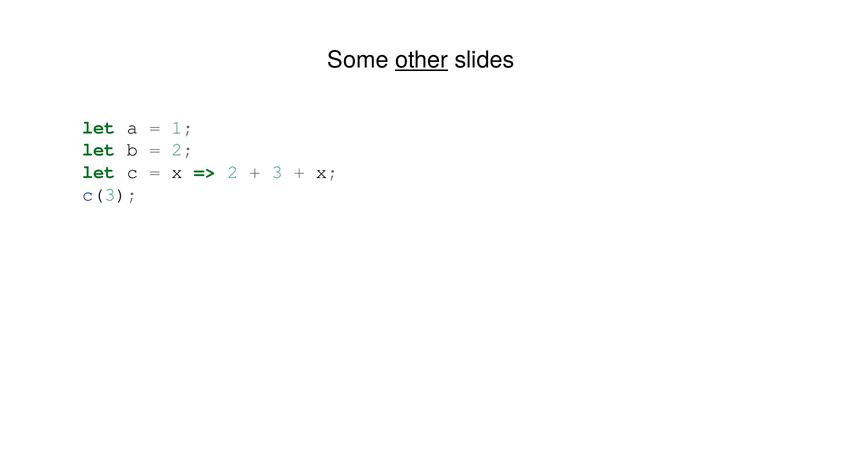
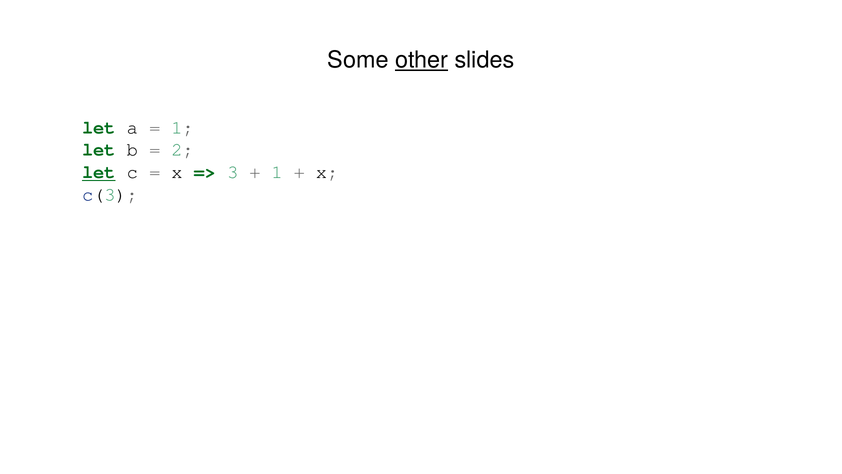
let underline: none -> present (99, 172)
2: 2 -> 3 (233, 172)
3: 3 -> 1 (277, 172)
